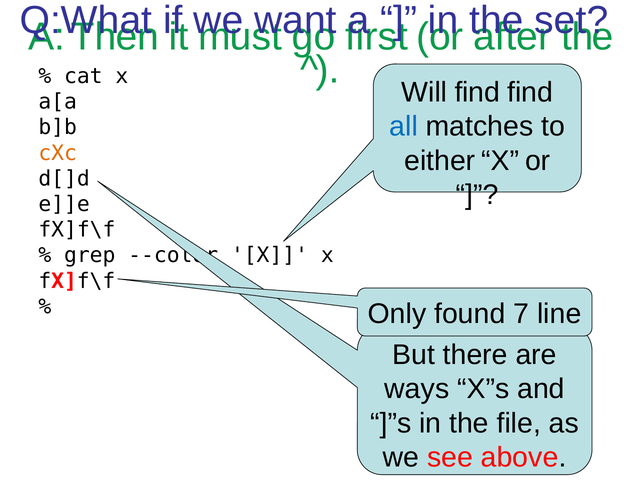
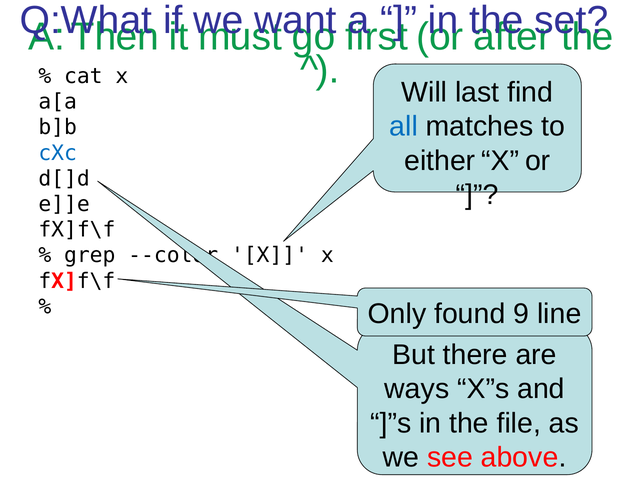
Will find: find -> last (477, 92)
cXc colour: orange -> blue (58, 153)
7: 7 -> 9 (521, 314)
